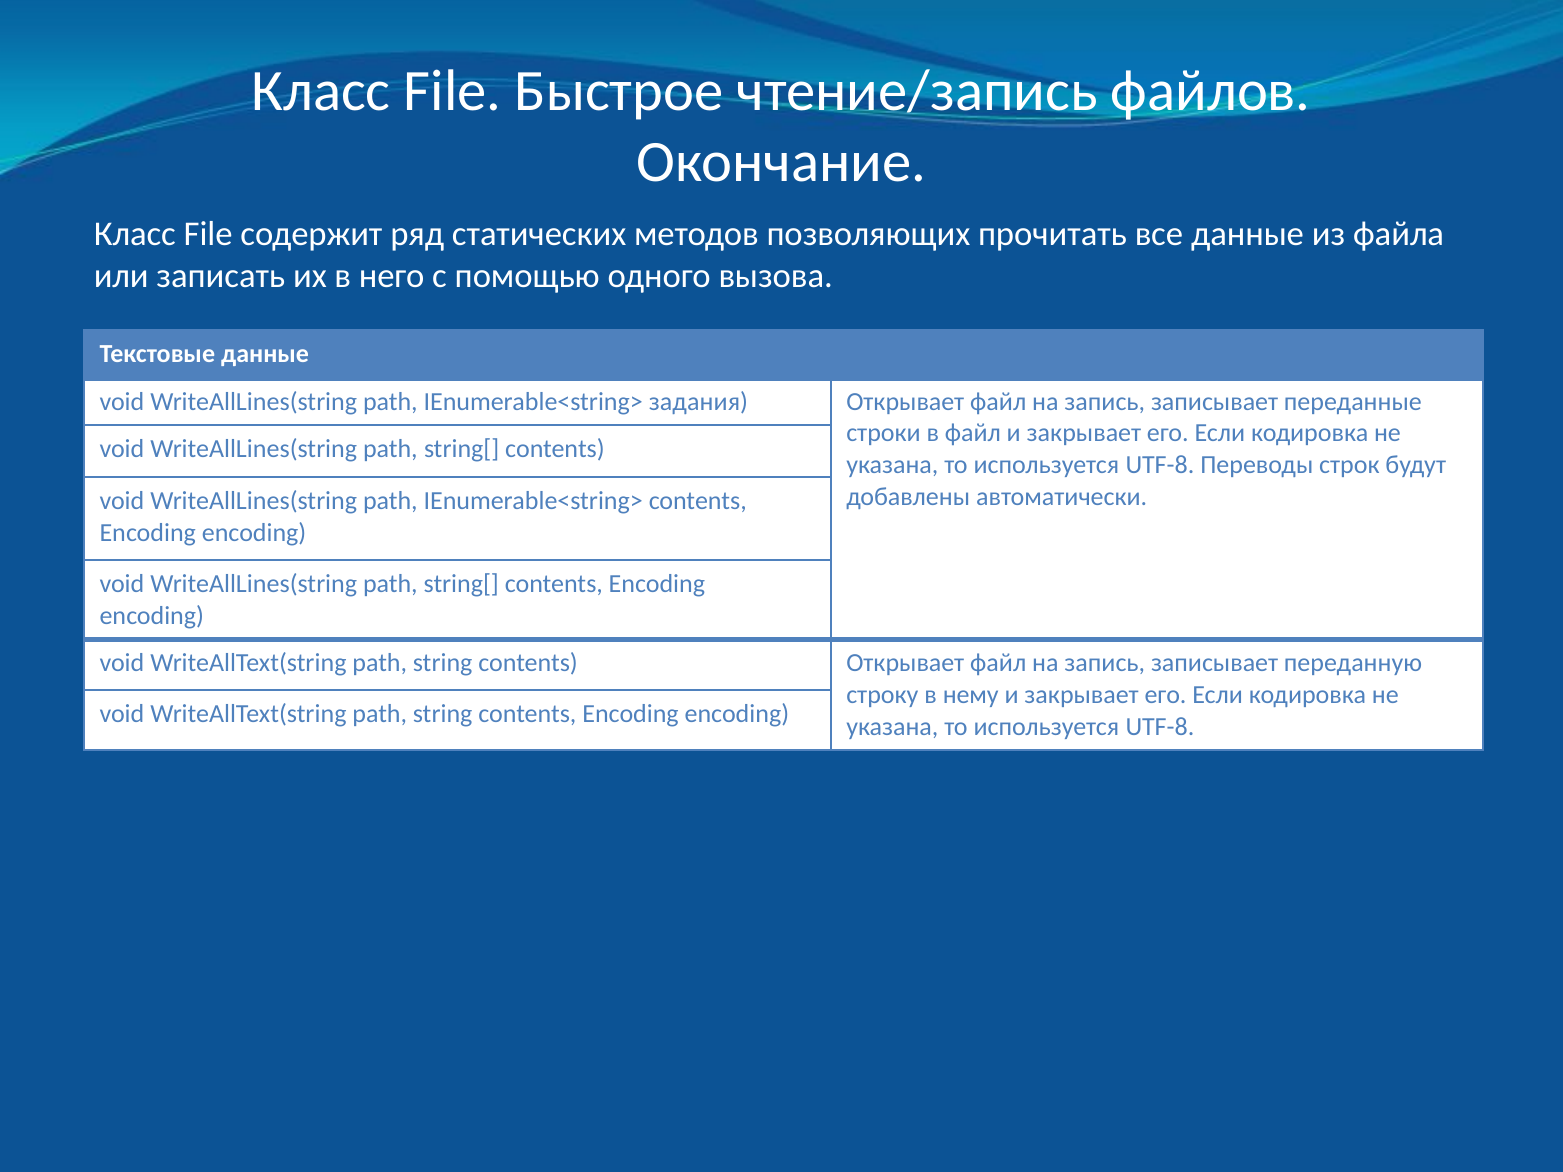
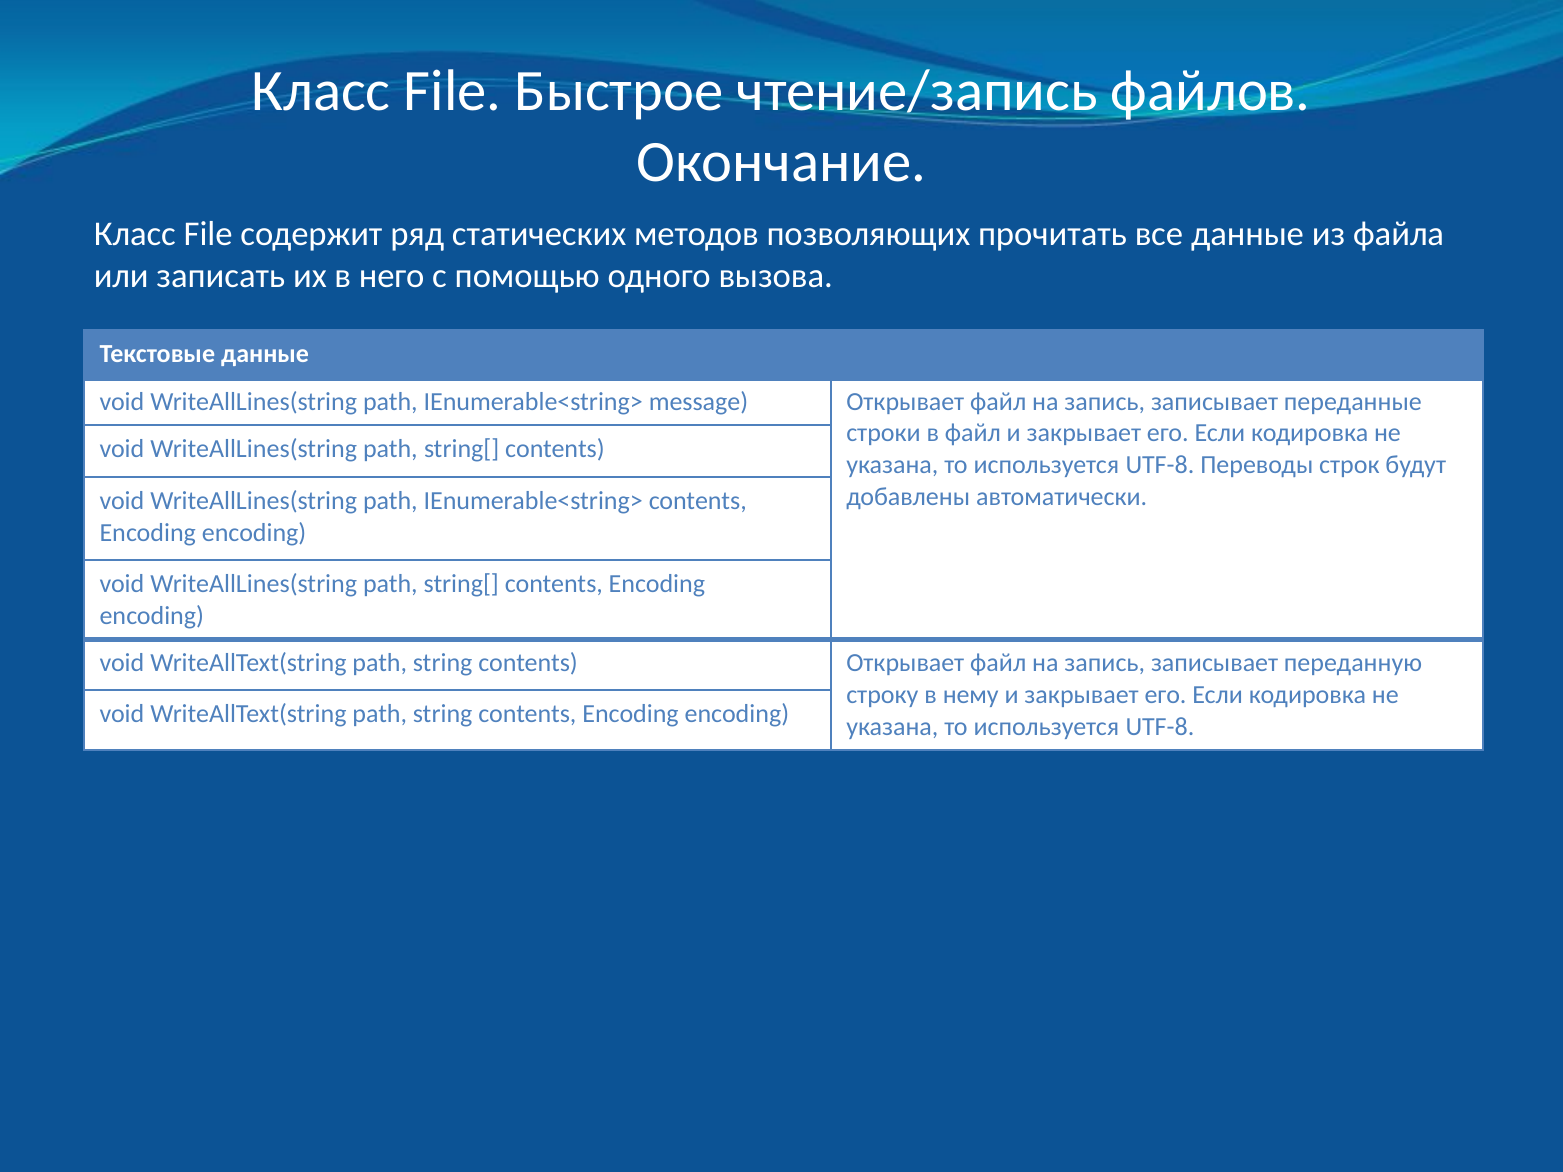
задания: задания -> message (698, 402)
